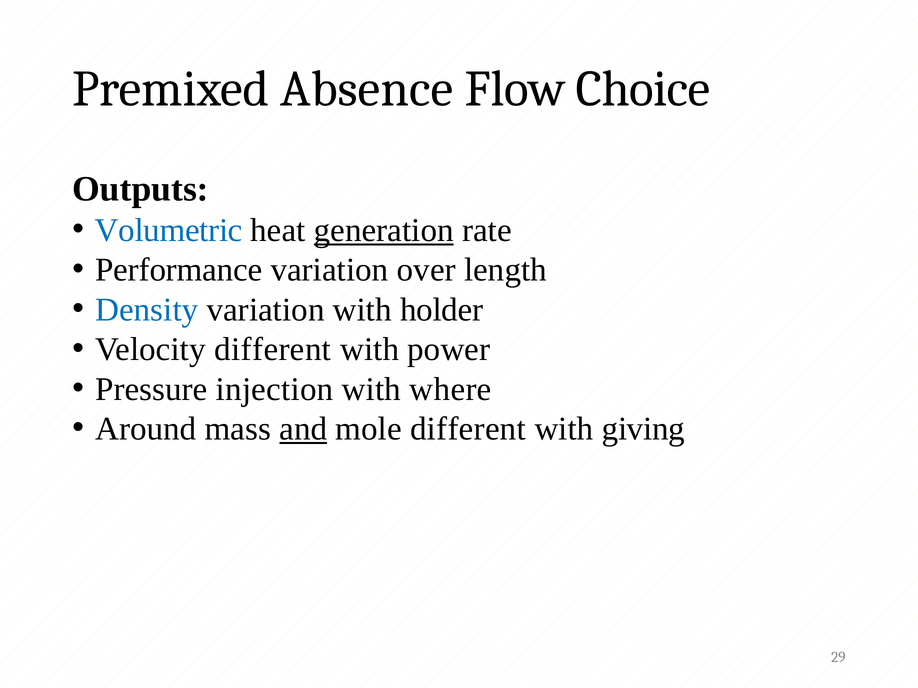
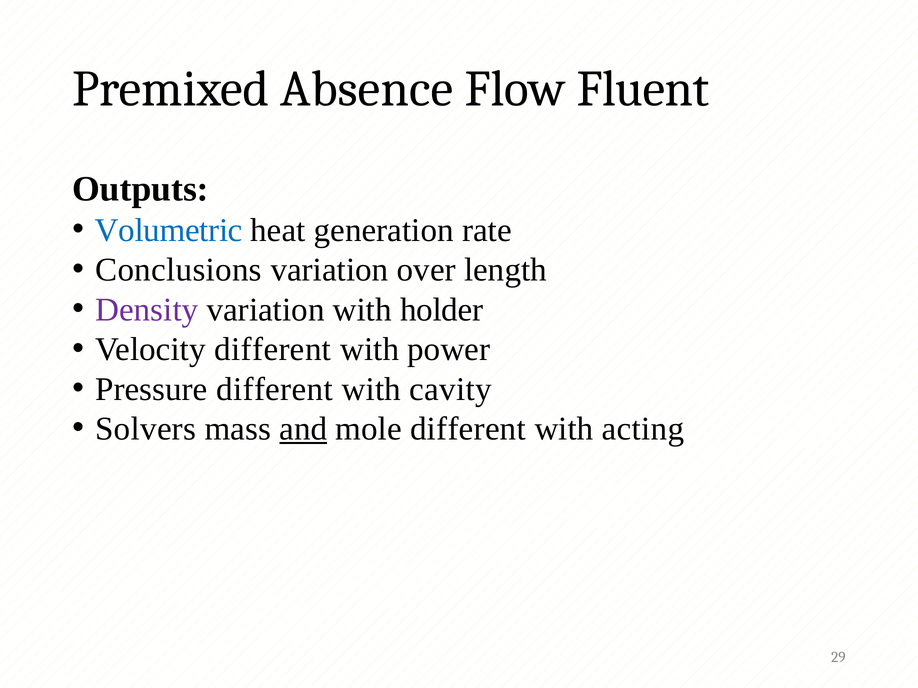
Choice: Choice -> Fluent (643, 89)
generation underline: present -> none (384, 230)
Performance: Performance -> Conclusions (179, 270)
Density colour: blue -> purple (147, 310)
Pressure injection: injection -> different (275, 389)
where: where -> cavity (451, 389)
Around: Around -> Solvers (146, 429)
giving: giving -> acting (643, 429)
